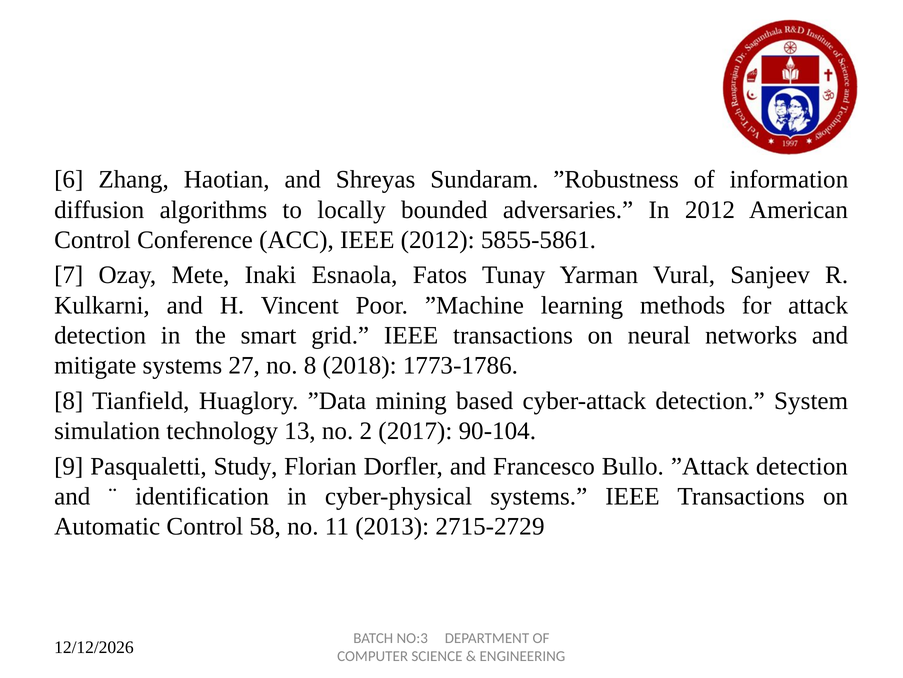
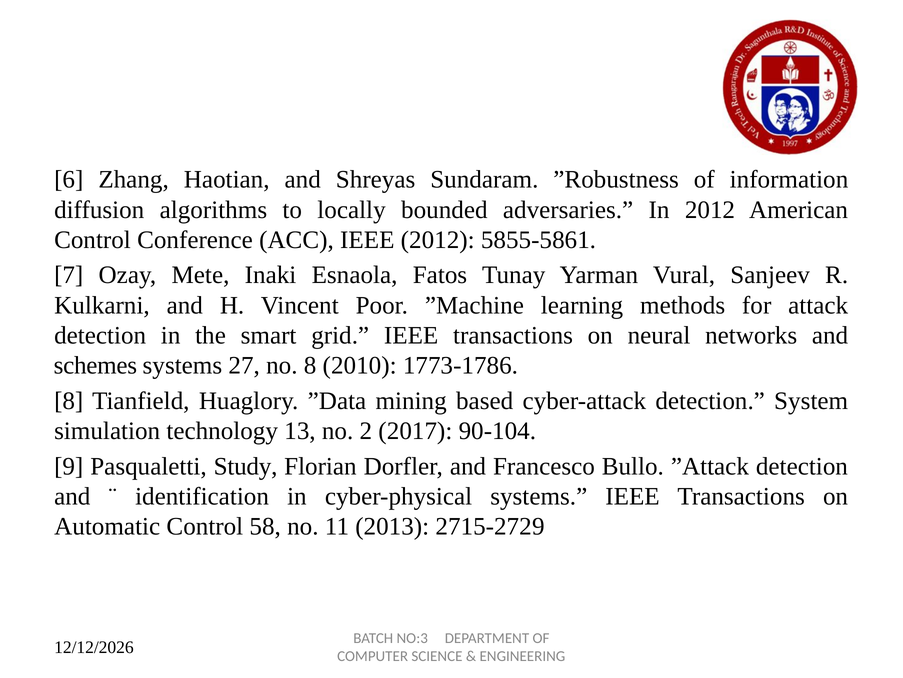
mitigate: mitigate -> schemes (95, 365)
2018: 2018 -> 2010 (360, 365)
